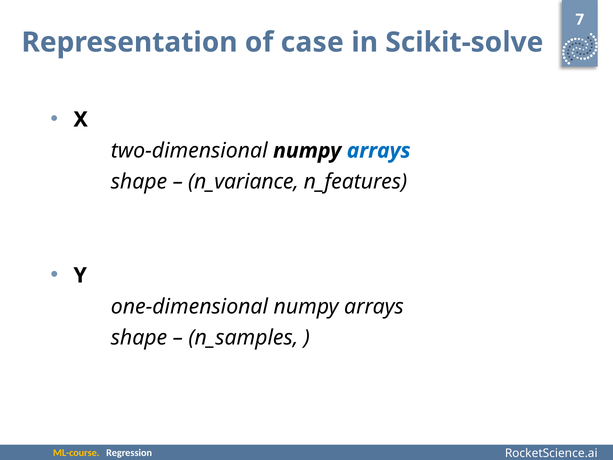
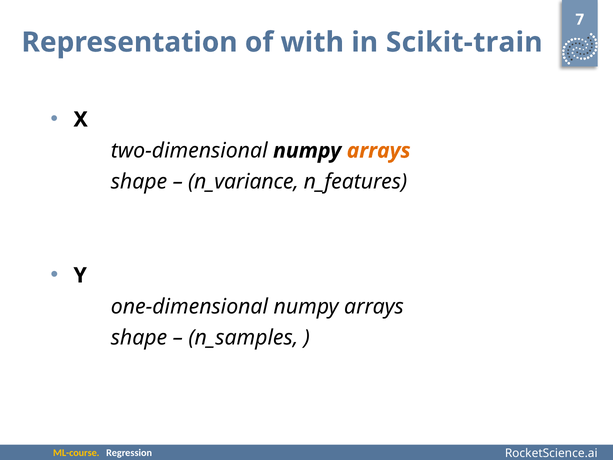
case: case -> with (312, 42)
Scikit-solve: Scikit-solve -> Scikit-train (464, 42)
arrays colour: blue -> orange (379, 151)
